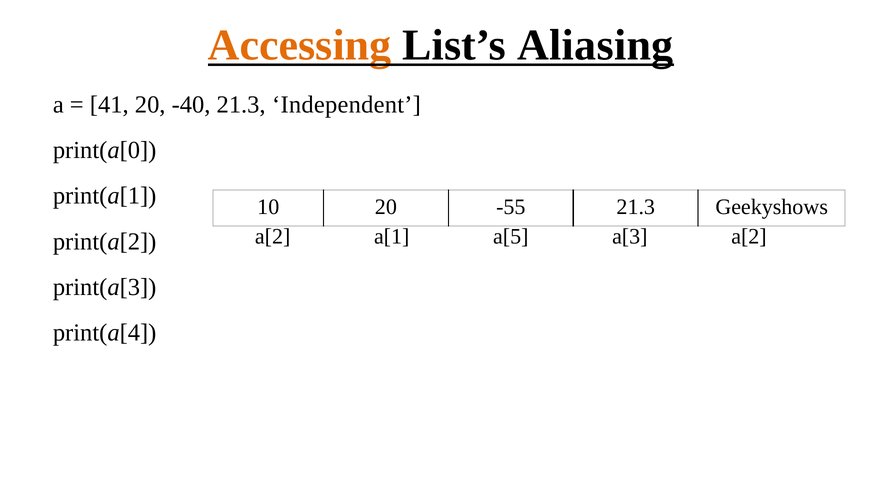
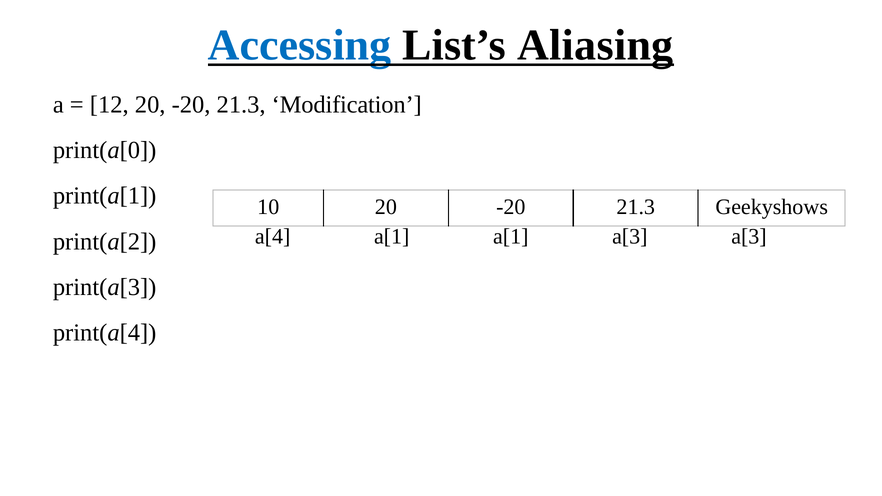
Accessing colour: orange -> blue (300, 45)
41: 41 -> 12 (109, 105)
-40: -40 -> -20 (191, 105)
Independent: Independent -> Modification (347, 105)
10 20 -55: -55 -> -20 (511, 207)
a[2: a[2 -> a[4 (273, 236)
a[1 a[5: a[5 -> a[1 (511, 236)
a[3 a[2: a[2 -> a[3 (749, 236)
